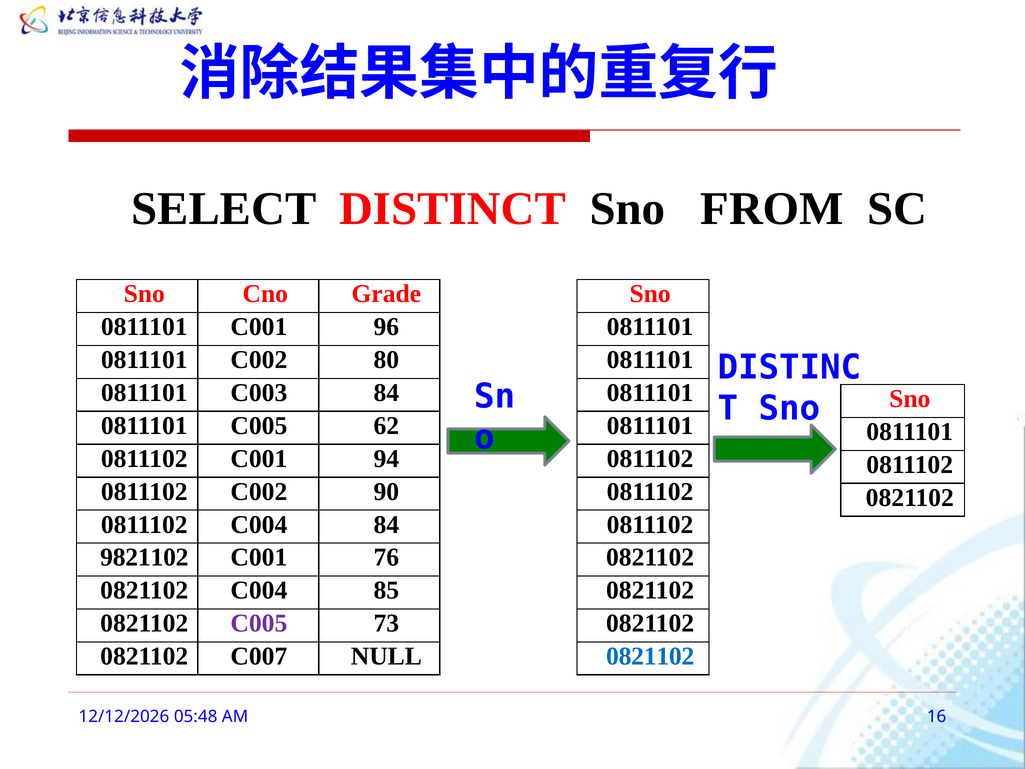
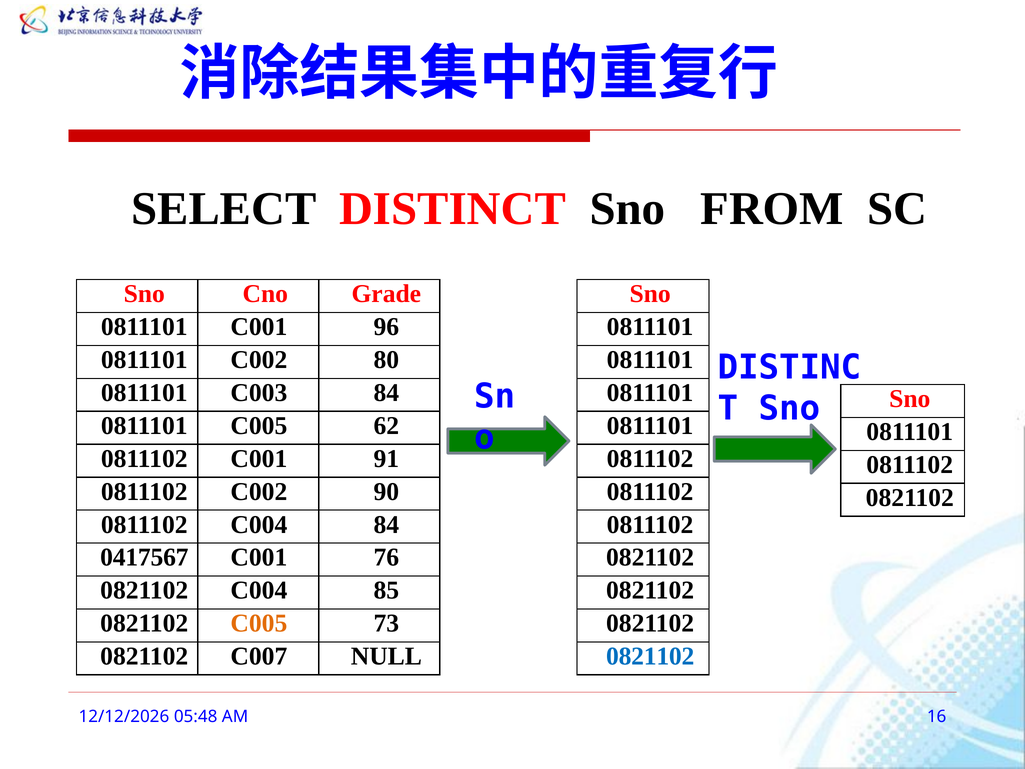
94: 94 -> 91 (386, 459)
9821102: 9821102 -> 0417567 (144, 557)
C005 colour: purple -> orange (259, 623)
